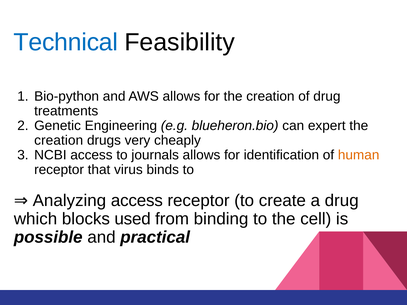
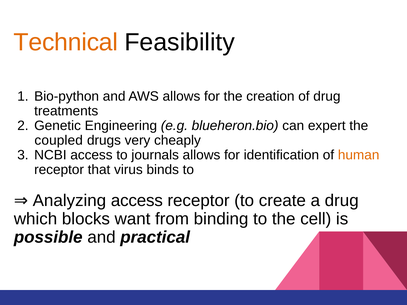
Technical colour: blue -> orange (66, 42)
creation: creation -> coupled (59, 140)
used: used -> want (133, 219)
